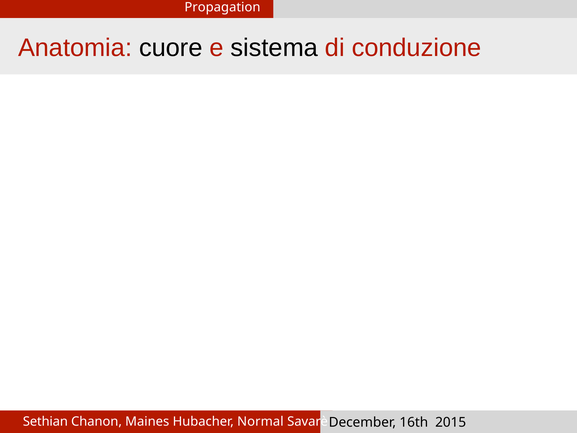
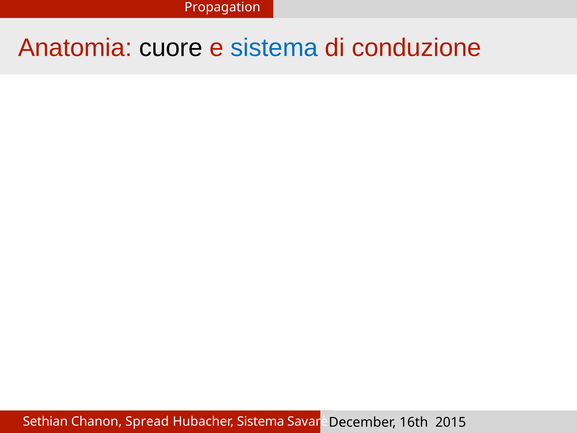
sistema colour: black -> blue (274, 48)
Maines: Maines -> Spread (147, 421)
Hubacher Normal: Normal -> Sistema (261, 421)
